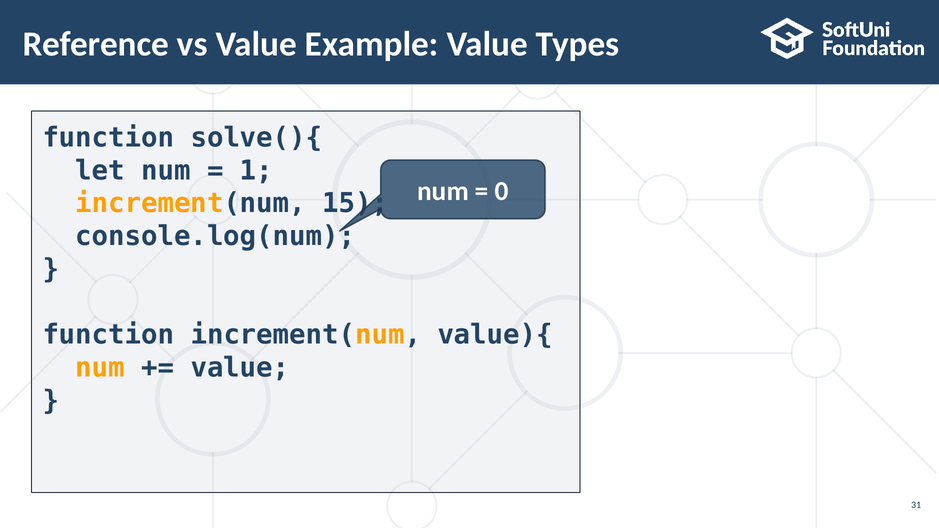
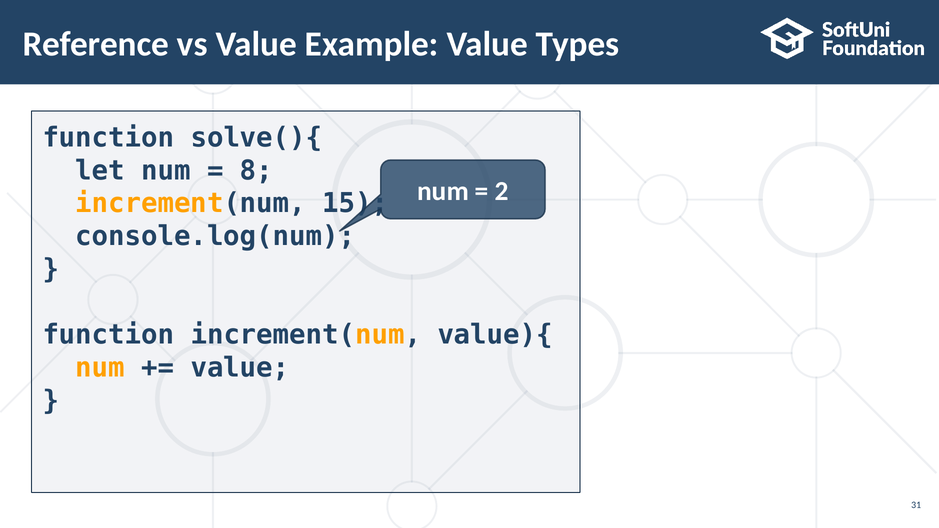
1: 1 -> 8 (256, 171)
0: 0 -> 2 (502, 191)
